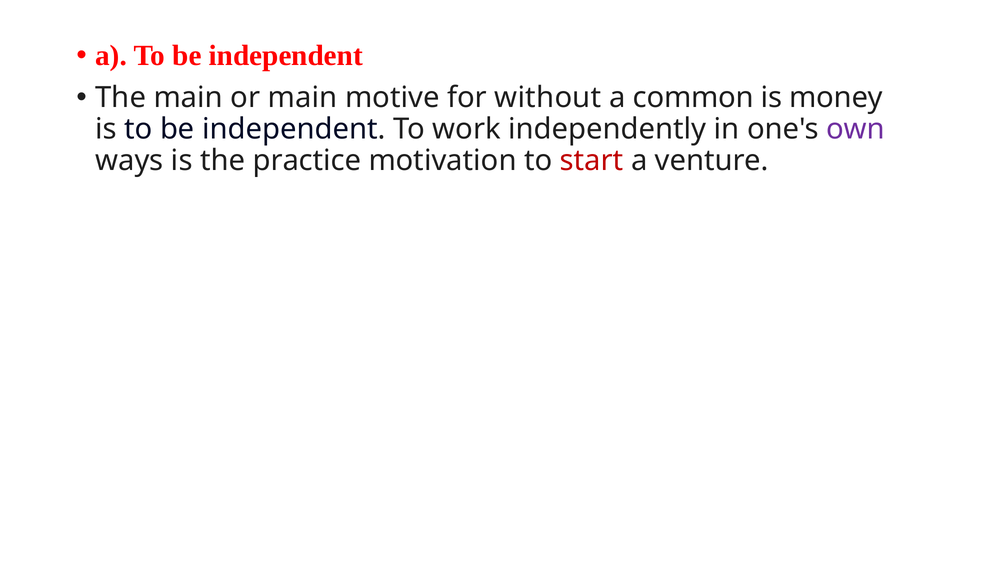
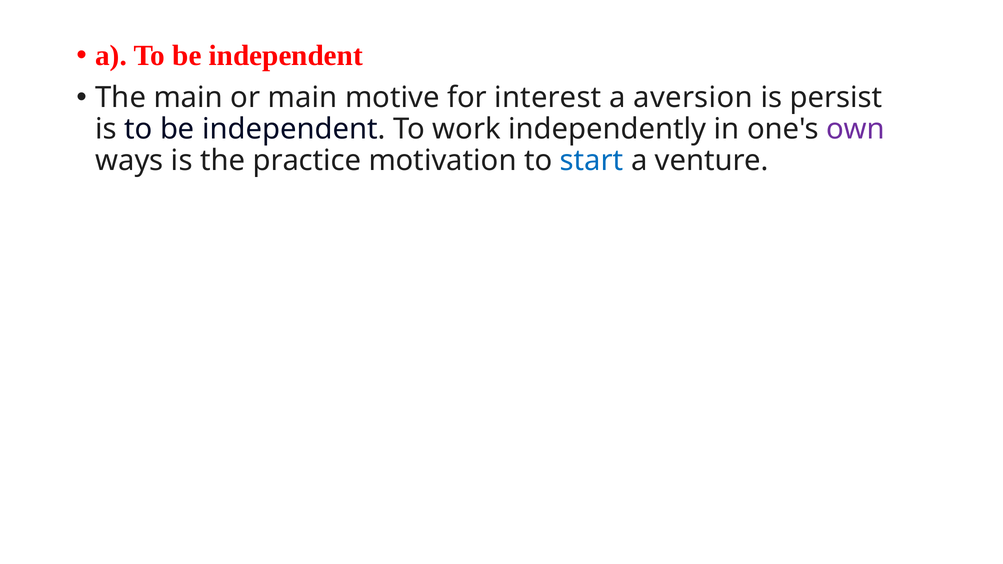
without: without -> interest (548, 98)
common: common -> aversion (693, 98)
money: money -> persist (836, 98)
start colour: red -> blue (592, 161)
